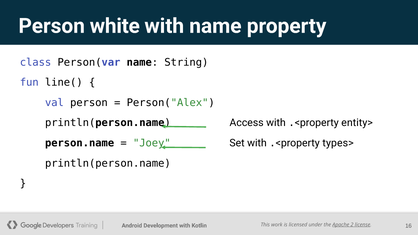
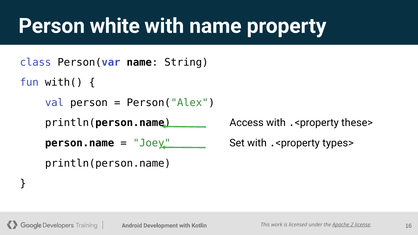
line(: line( -> with( (64, 82)
entity>: entity> -> these> (357, 123)
